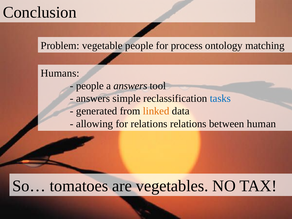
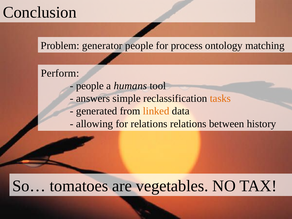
vegetable: vegetable -> generator (102, 46)
Humans: Humans -> Perform (60, 73)
a answers: answers -> humans (130, 86)
tasks colour: blue -> orange (220, 98)
human: human -> history (262, 124)
